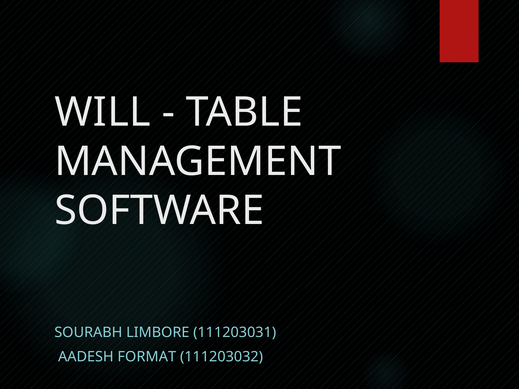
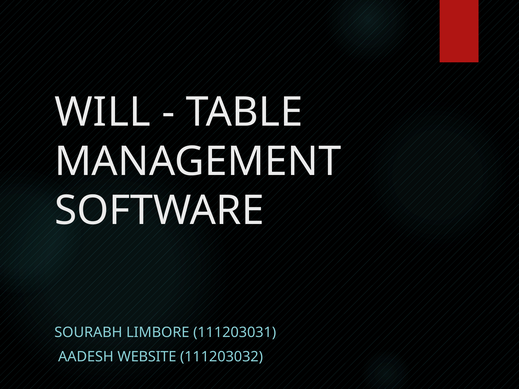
FORMAT: FORMAT -> WEBSITE (147, 357)
